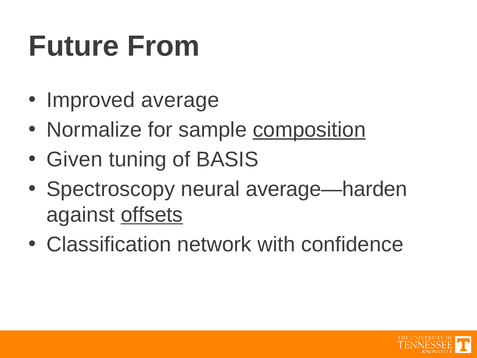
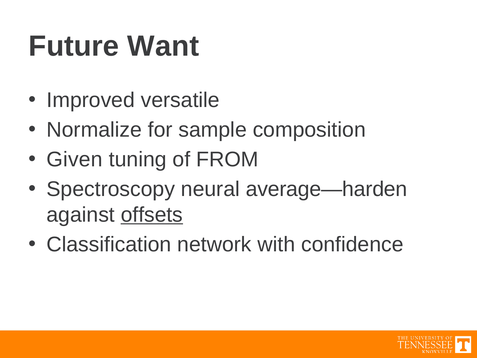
From: From -> Want (163, 46)
average: average -> versatile (180, 100)
composition underline: present -> none (309, 130)
BASIS: BASIS -> FROM (227, 159)
